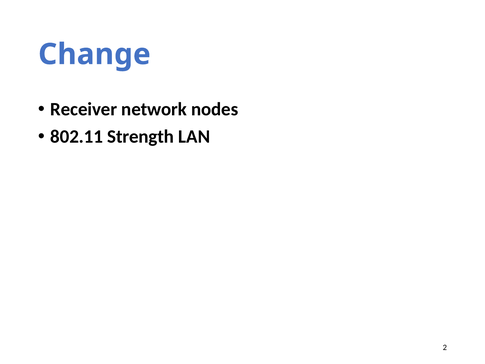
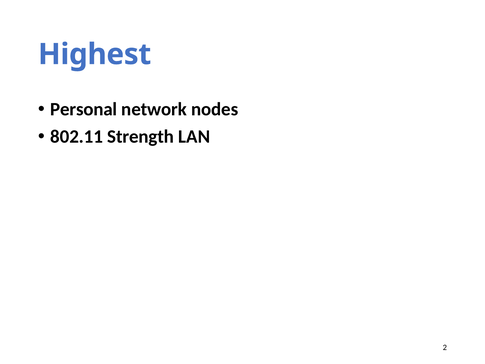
Change: Change -> Highest (95, 54)
Receiver: Receiver -> Personal (84, 109)
